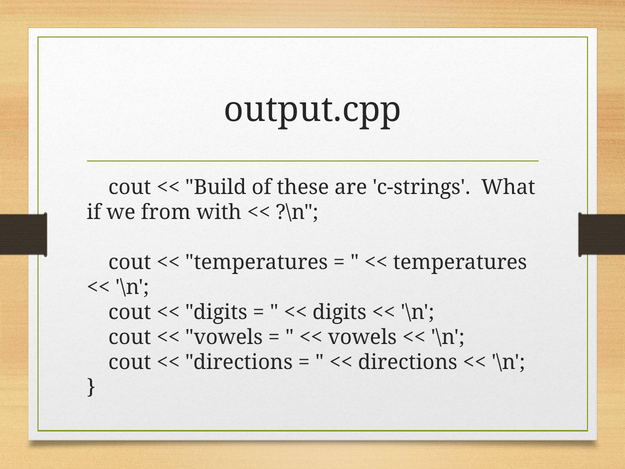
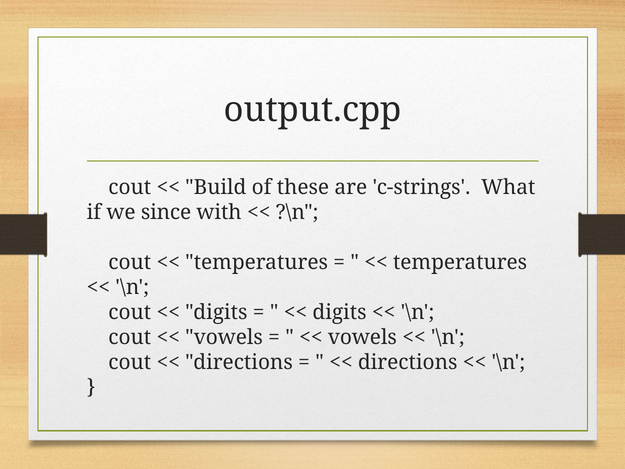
from: from -> since (166, 212)
